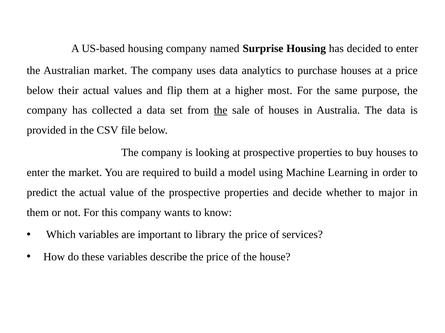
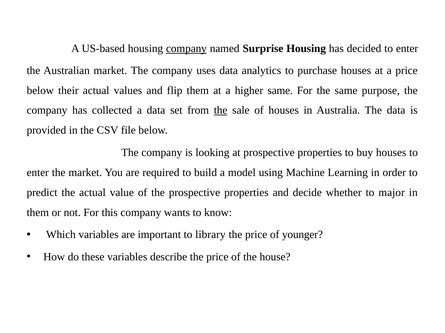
company underline: none -> present (186, 49)
higher most: most -> same (280, 91)
services: services -> younger (302, 235)
